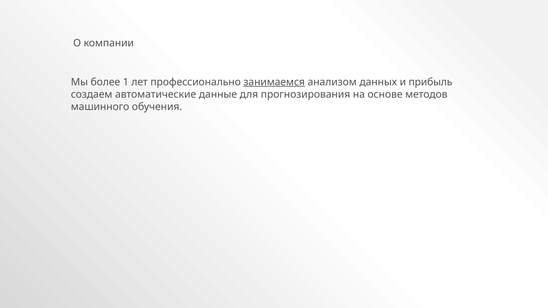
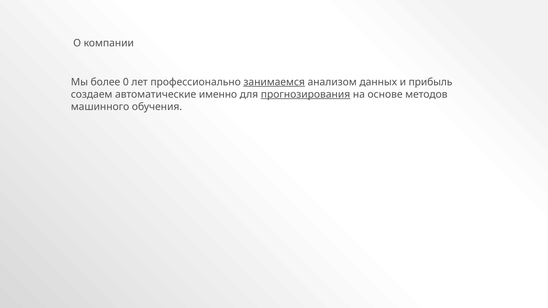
1: 1 -> 0 (126, 82)
данные: данные -> именно (218, 94)
прогнозирования underline: none -> present (306, 94)
